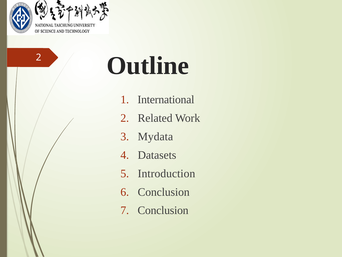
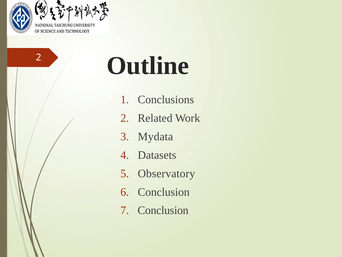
International: International -> Conclusions (166, 99)
Introduction: Introduction -> Observatory (166, 173)
